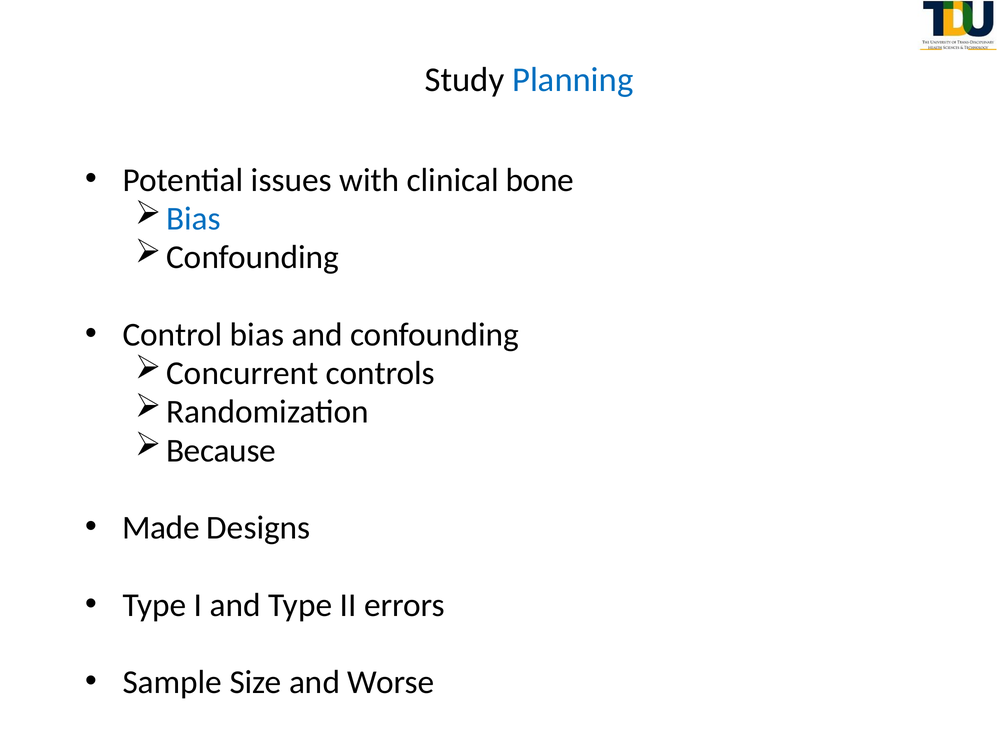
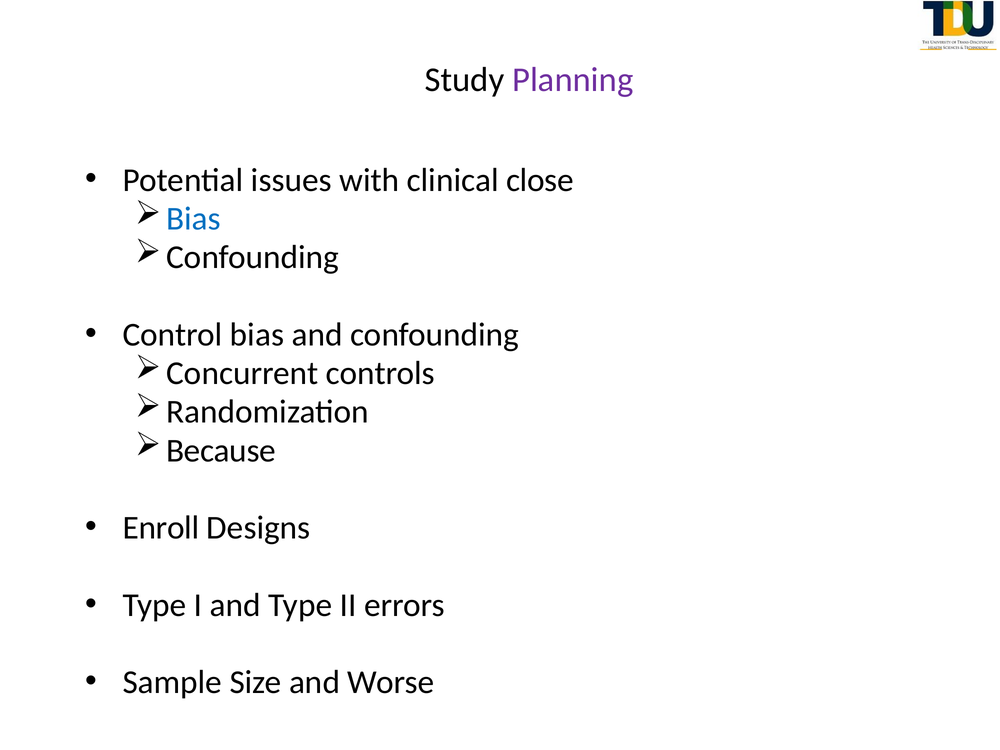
Planning colour: blue -> purple (573, 80)
bone: bone -> close (540, 180)
Made: Made -> Enroll (161, 528)
